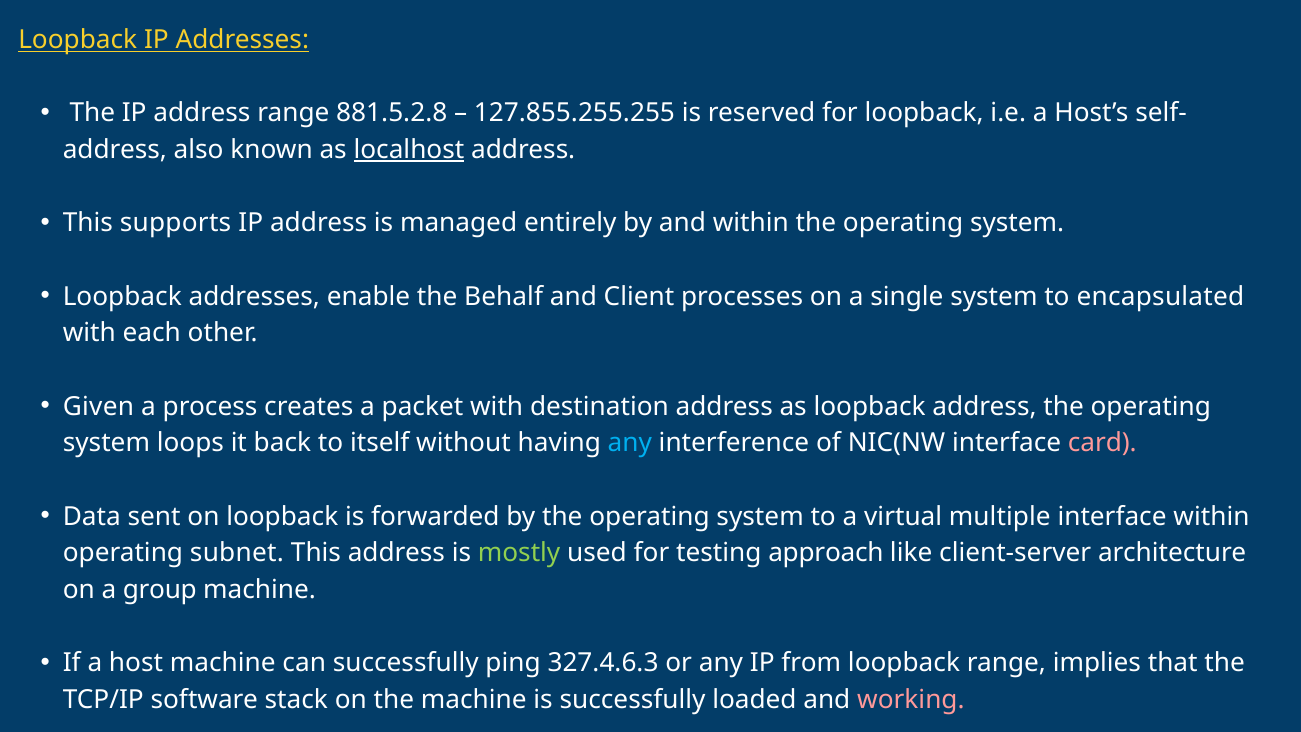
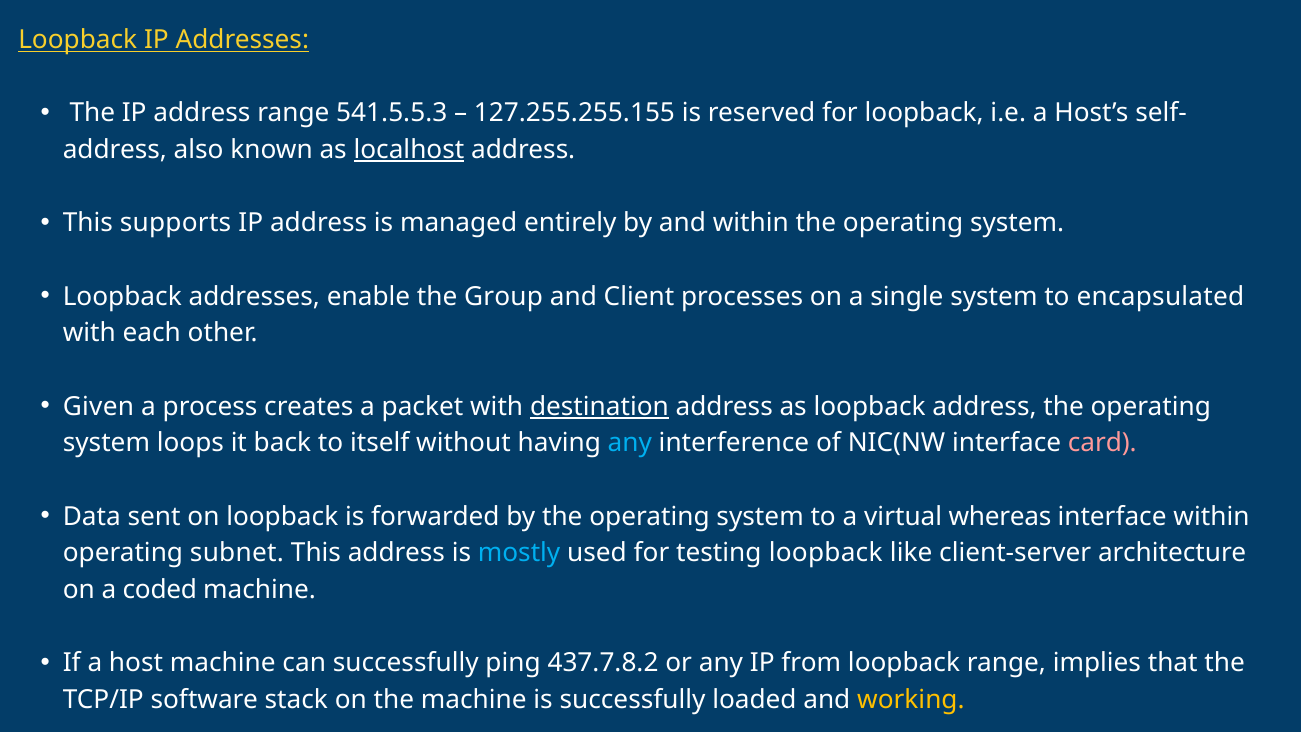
881.5.2.8: 881.5.2.8 -> 541.5.5.3 (392, 113)
127.855.255.255: 127.855.255.255 -> 127.255.255.155 (574, 113)
Behalf: Behalf -> Group (504, 296)
destination underline: none -> present (599, 406)
multiple: multiple -> whereas (1000, 516)
mostly colour: light green -> light blue (519, 553)
testing approach: approach -> loopback (826, 553)
group: group -> coded (160, 590)
327.4.6.3: 327.4.6.3 -> 437.7.8.2 (603, 663)
working colour: pink -> yellow (911, 700)
